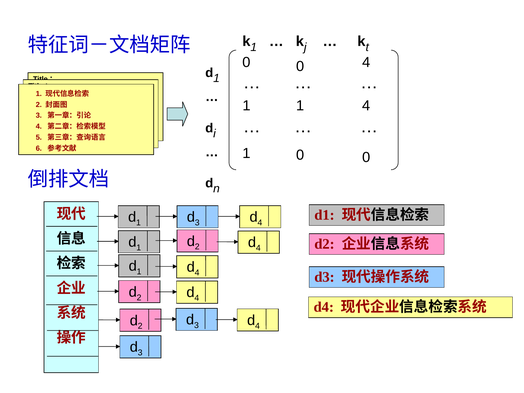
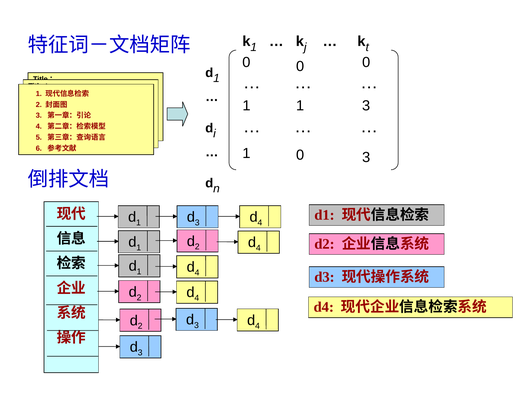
0 4: 4 -> 0 (366, 62)
4: 4 -> 3 (366, 106)
0: 0 -> 3 (366, 157)
